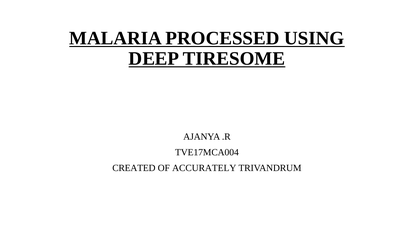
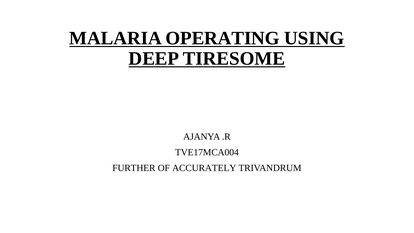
PROCESSED: PROCESSED -> OPERATING (223, 38)
CREATED: CREATED -> FURTHER (134, 168)
